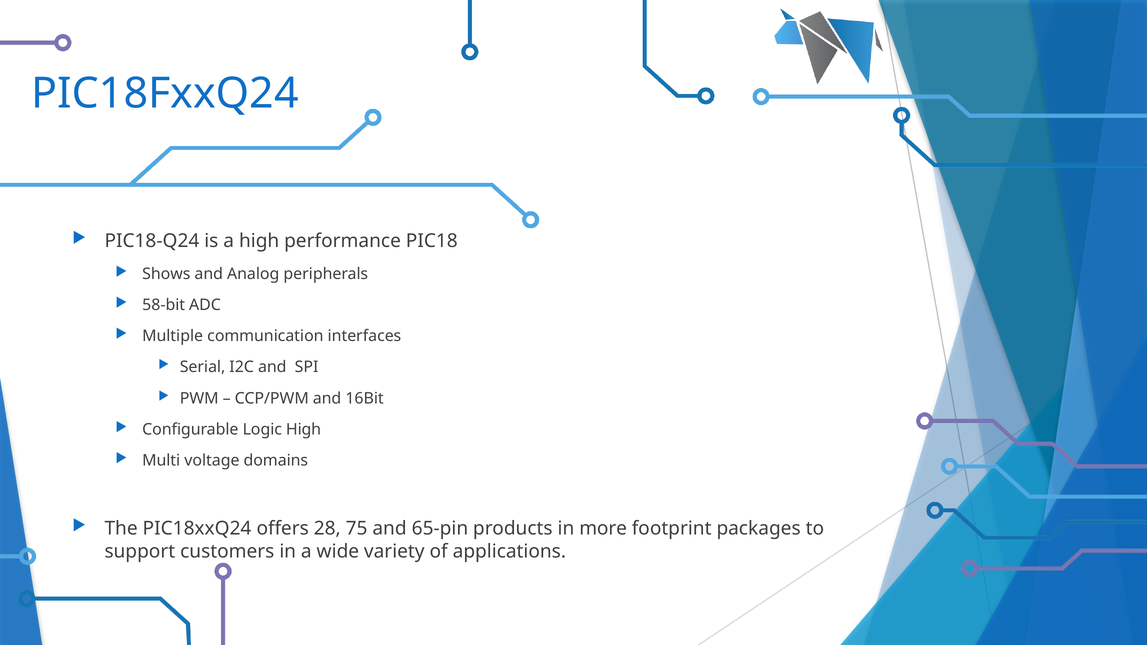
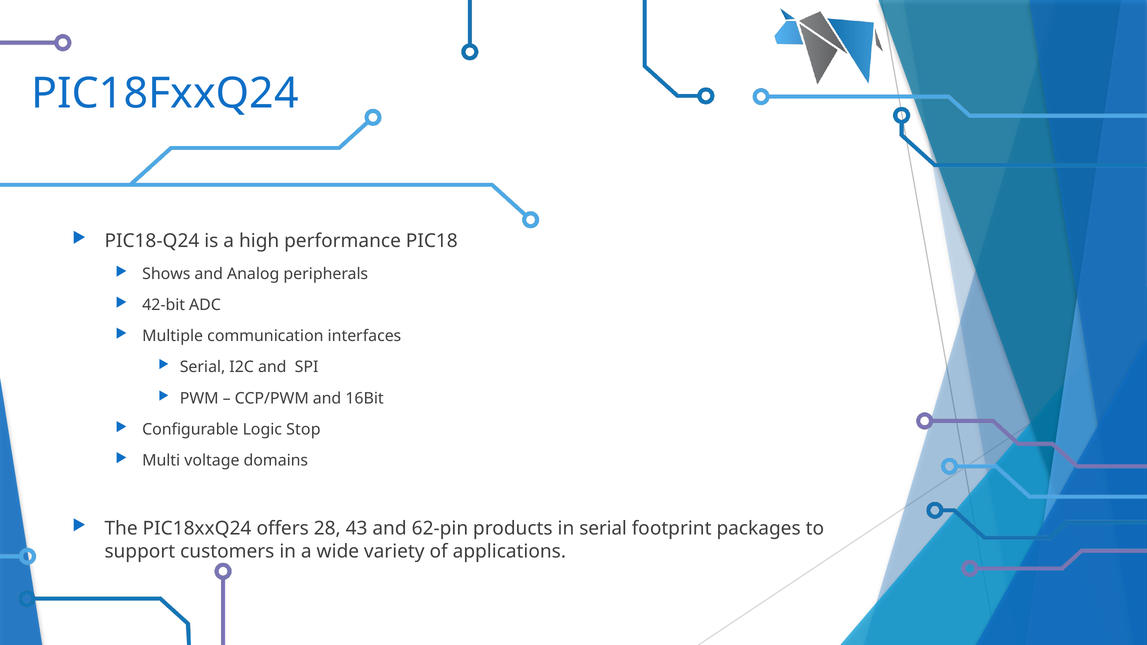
58-bit: 58-bit -> 42-bit (164, 305)
Logic High: High -> Stop (303, 430)
75: 75 -> 43 (357, 529)
65-pin: 65-pin -> 62-pin (440, 529)
in more: more -> serial (603, 529)
